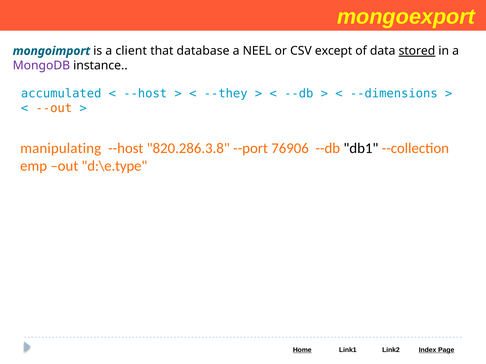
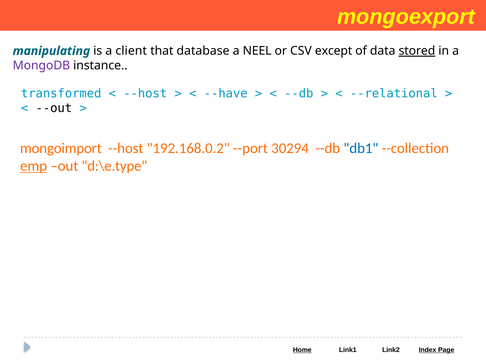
mongoimport: mongoimport -> manipulating (51, 51)
accumulated: accumulated -> transformed (61, 94)
--they: --they -> --have (226, 94)
--dimensions: --dimensions -> --relational (394, 94)
--out colour: orange -> black (54, 108)
manipulating: manipulating -> mongoimport (61, 148)
820.286.3.8: 820.286.3.8 -> 192.168.0.2 (188, 148)
76906: 76906 -> 30294 (290, 148)
db1 colour: black -> blue (361, 148)
emp underline: none -> present (34, 166)
